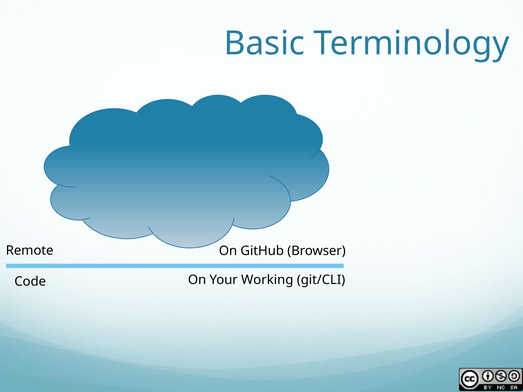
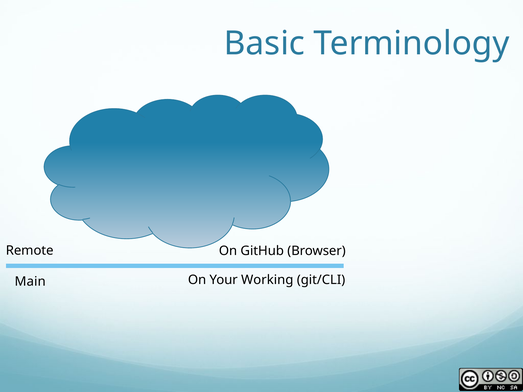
Code: Code -> Main (30, 282)
